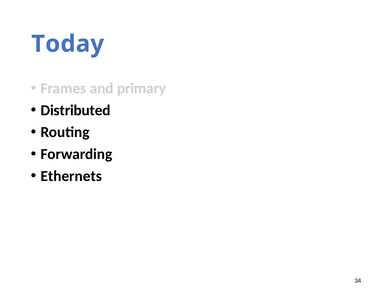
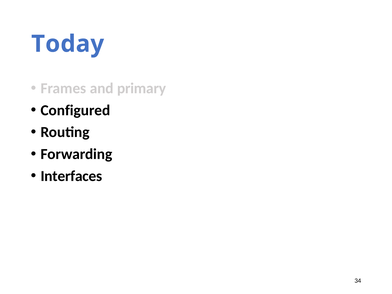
Distributed: Distributed -> Configured (76, 110)
Ethernets: Ethernets -> Interfaces (71, 176)
